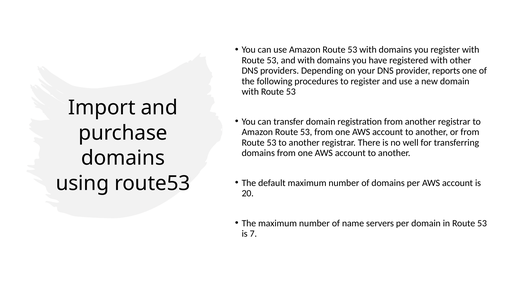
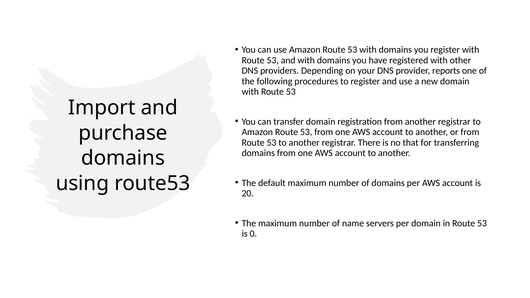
well: well -> that (411, 143)
7: 7 -> 0 (253, 234)
